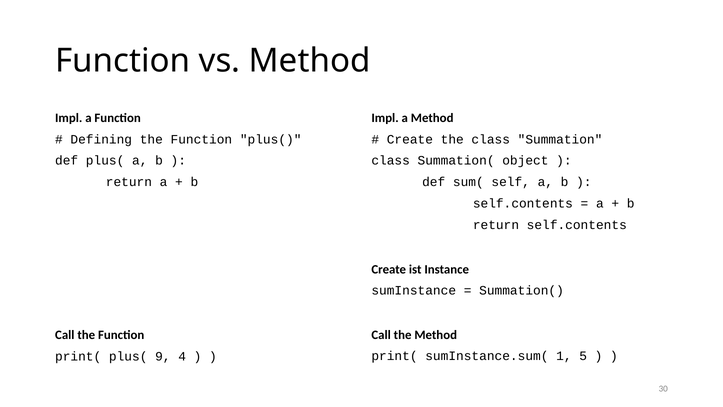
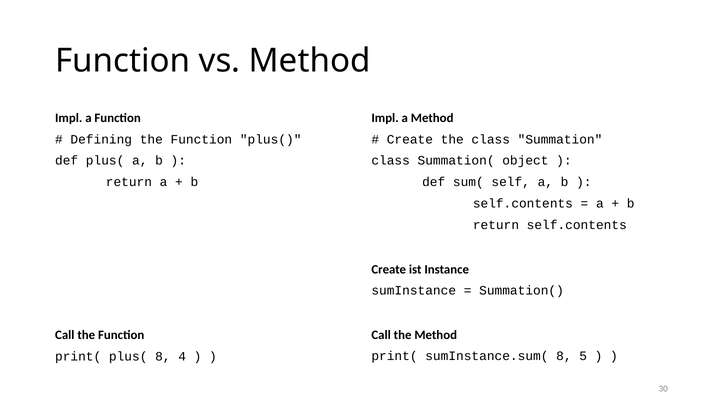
sumInstance.sum( 1: 1 -> 8 (564, 356)
plus( 9: 9 -> 8 (163, 356)
